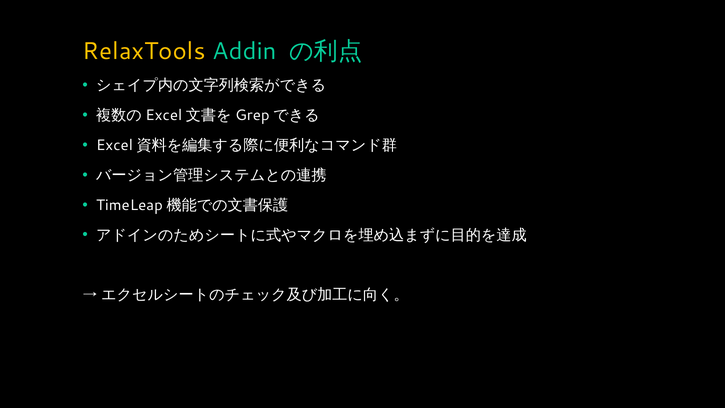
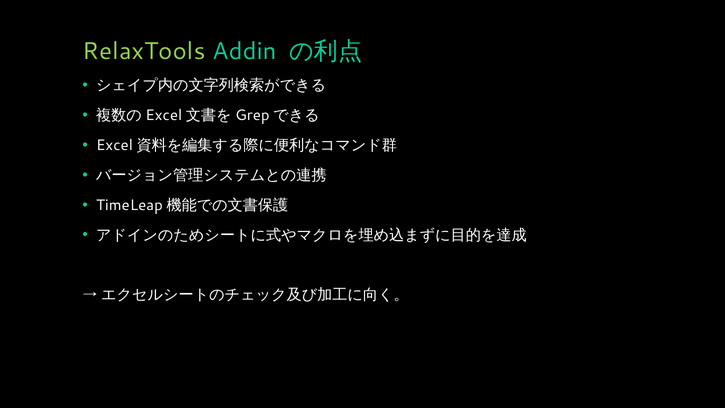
RelaxTools colour: yellow -> light green (144, 51)
